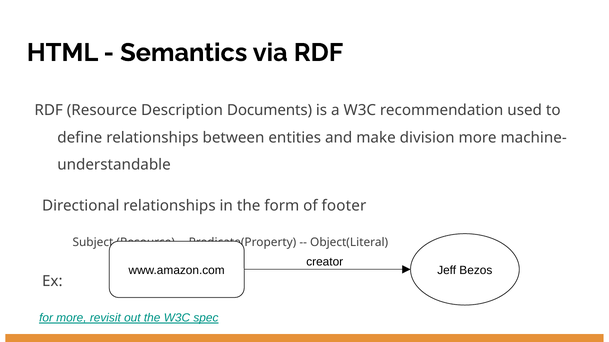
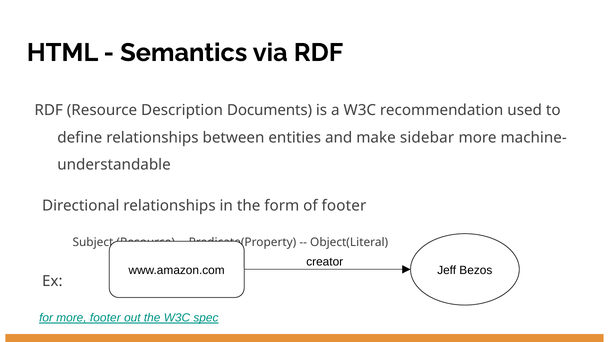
division: division -> sidebar (427, 138)
more revisit: revisit -> footer (105, 318)
